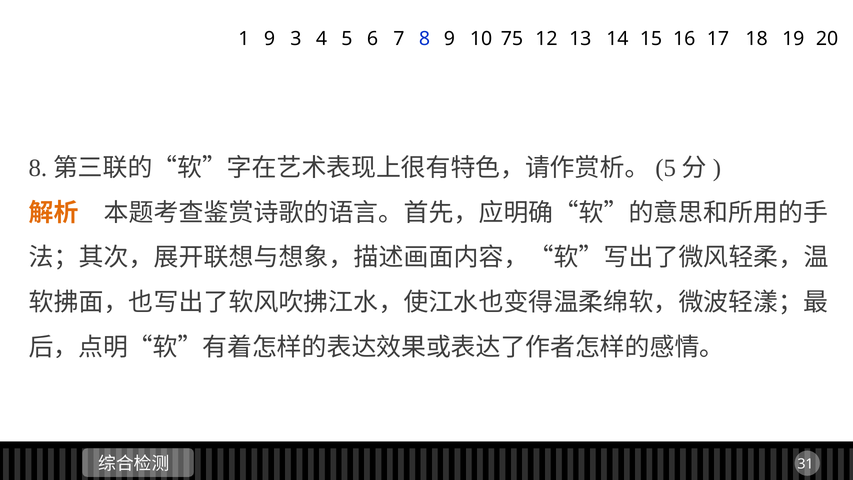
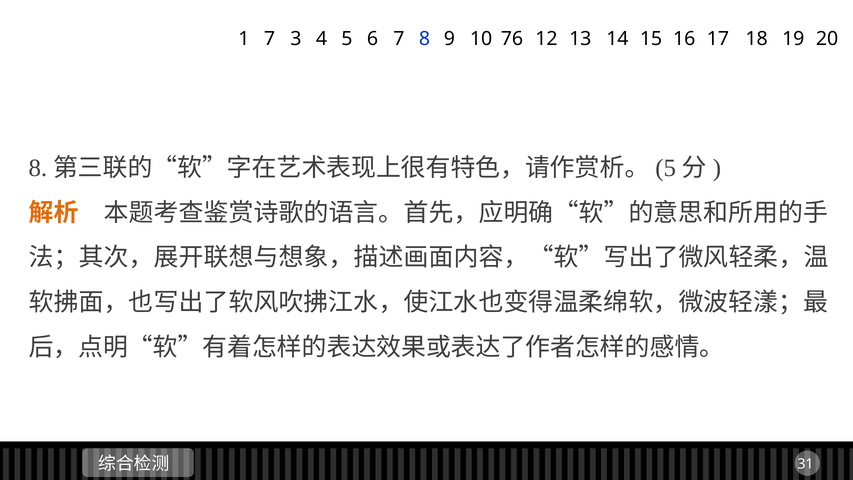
1 9: 9 -> 7 (270, 39)
75: 75 -> 76 (512, 39)
